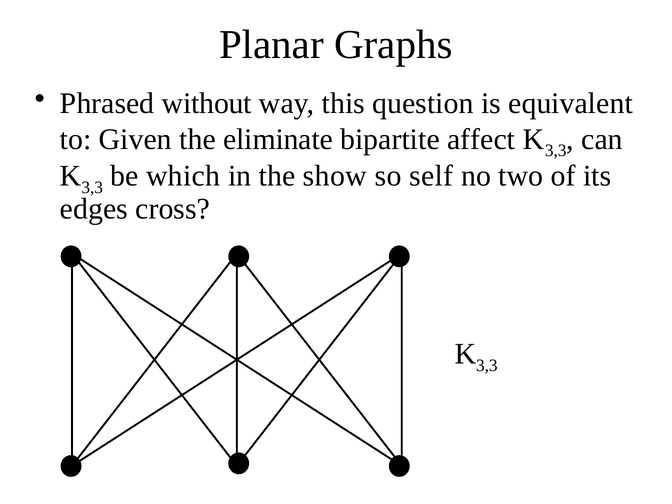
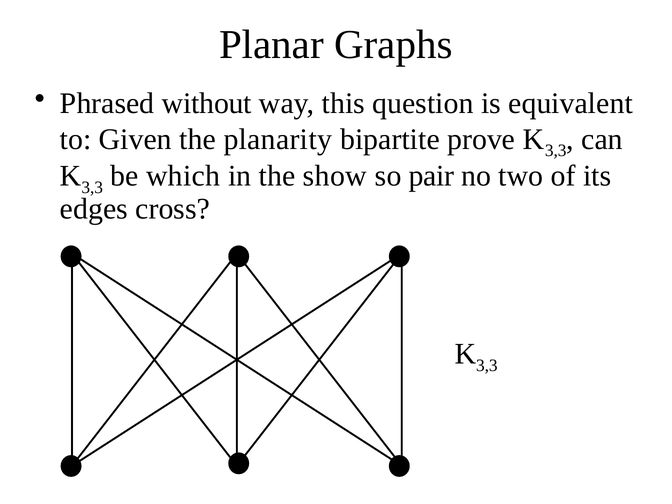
eliminate: eliminate -> planarity (278, 139)
affect: affect -> prove (481, 139)
self: self -> pair (431, 176)
